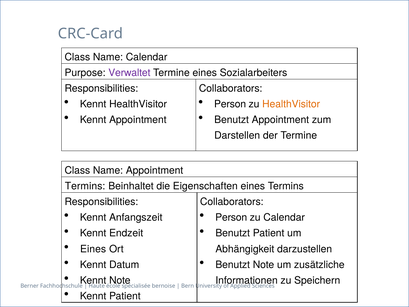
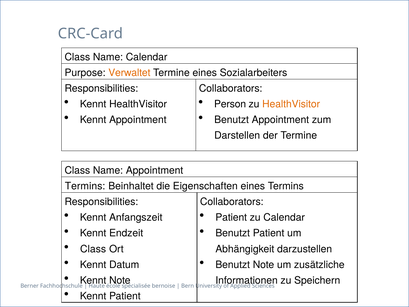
Verwaltet colour: purple -> orange (129, 73)
Person: Person -> Patient (231, 217)
Eines: Eines -> Class (93, 249)
